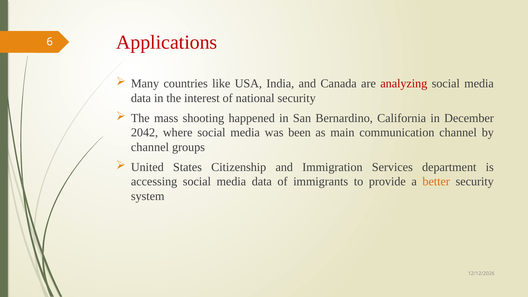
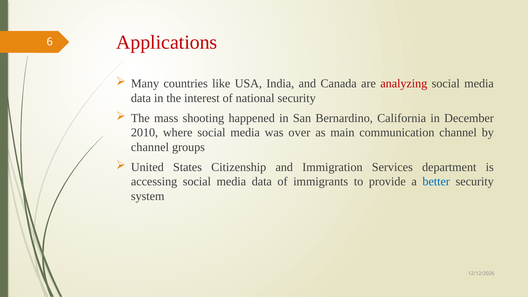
2042: 2042 -> 2010 (145, 133)
been: been -> over (299, 133)
better colour: orange -> blue (436, 182)
